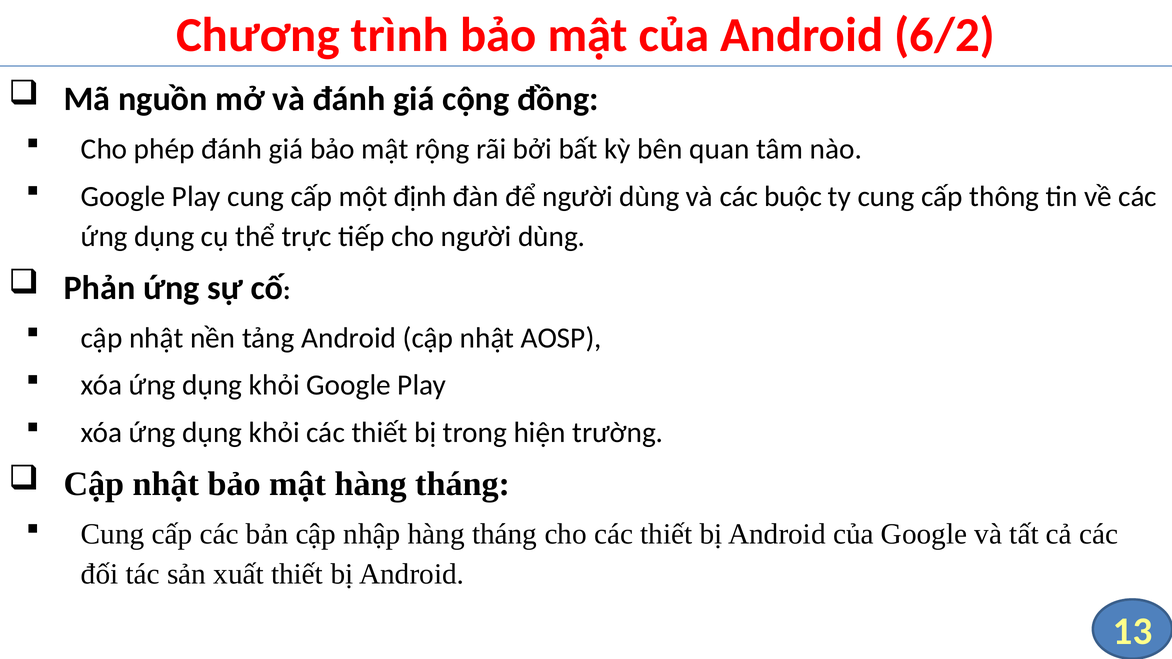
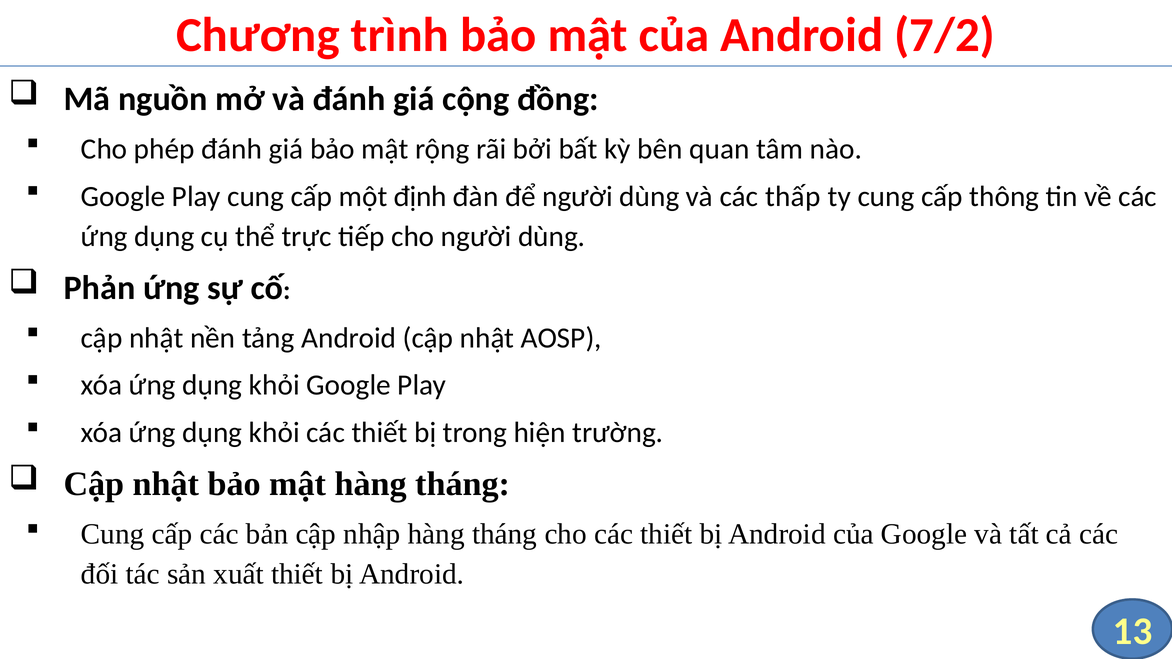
6/2: 6/2 -> 7/2 (945, 35)
buộc: buộc -> thấp (793, 196)
